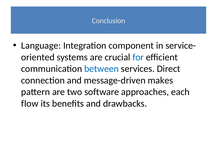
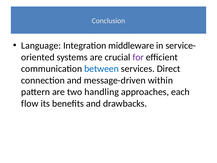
component: component -> middleware (131, 46)
for colour: blue -> purple (138, 57)
makes: makes -> within (160, 80)
software: software -> handling (102, 92)
